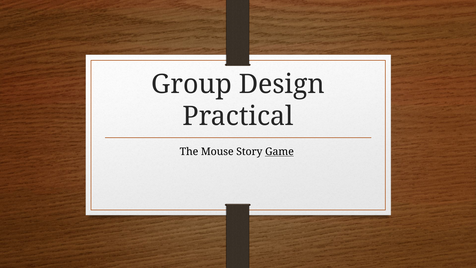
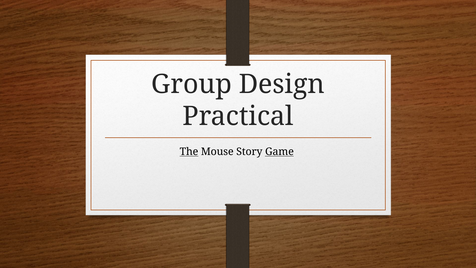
The underline: none -> present (189, 152)
